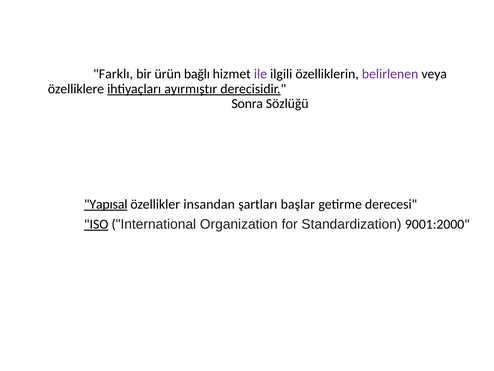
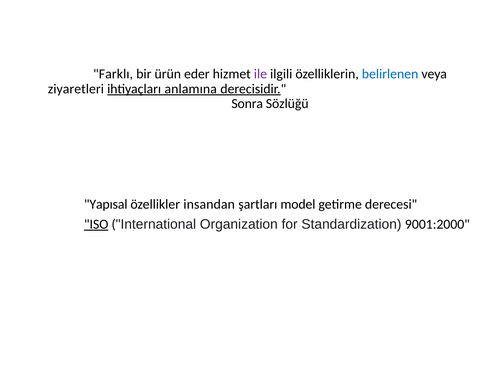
bağlı: bağlı -> eder (197, 74)
belirlenen colour: purple -> blue (390, 74)
özelliklere: özelliklere -> ziyaretleri (76, 89)
ayırmıştır: ayırmıştır -> anlamına (191, 89)
Yapısal underline: present -> none (106, 204)
başlar: başlar -> model (298, 204)
